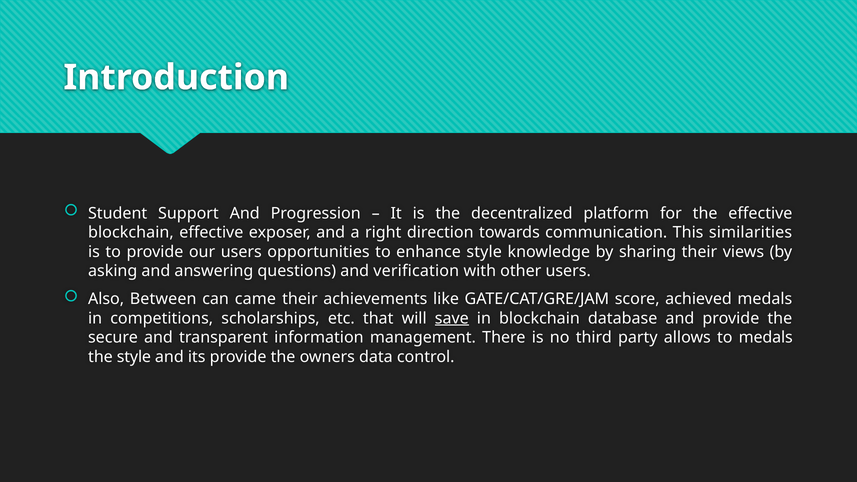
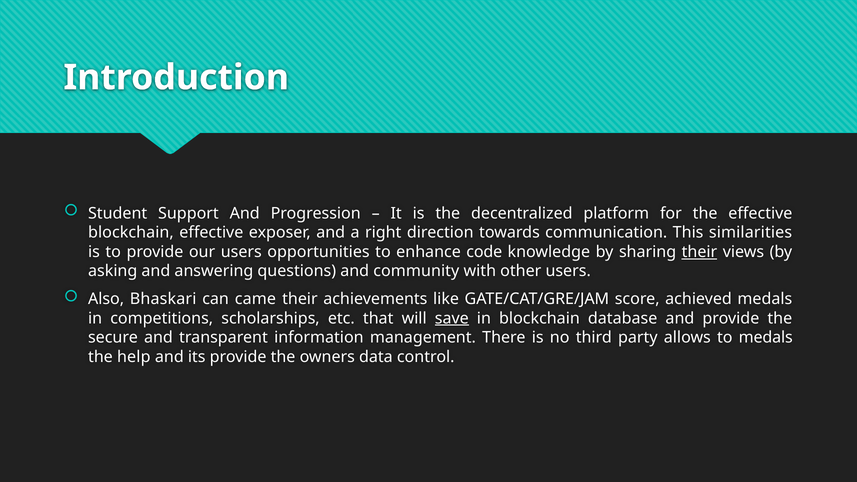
enhance style: style -> code (484, 252)
their underline: none -> present (699, 252)
verification: verification -> community (416, 271)
Between: Between -> Bhaskari (163, 299)
the style: style -> help (134, 357)
